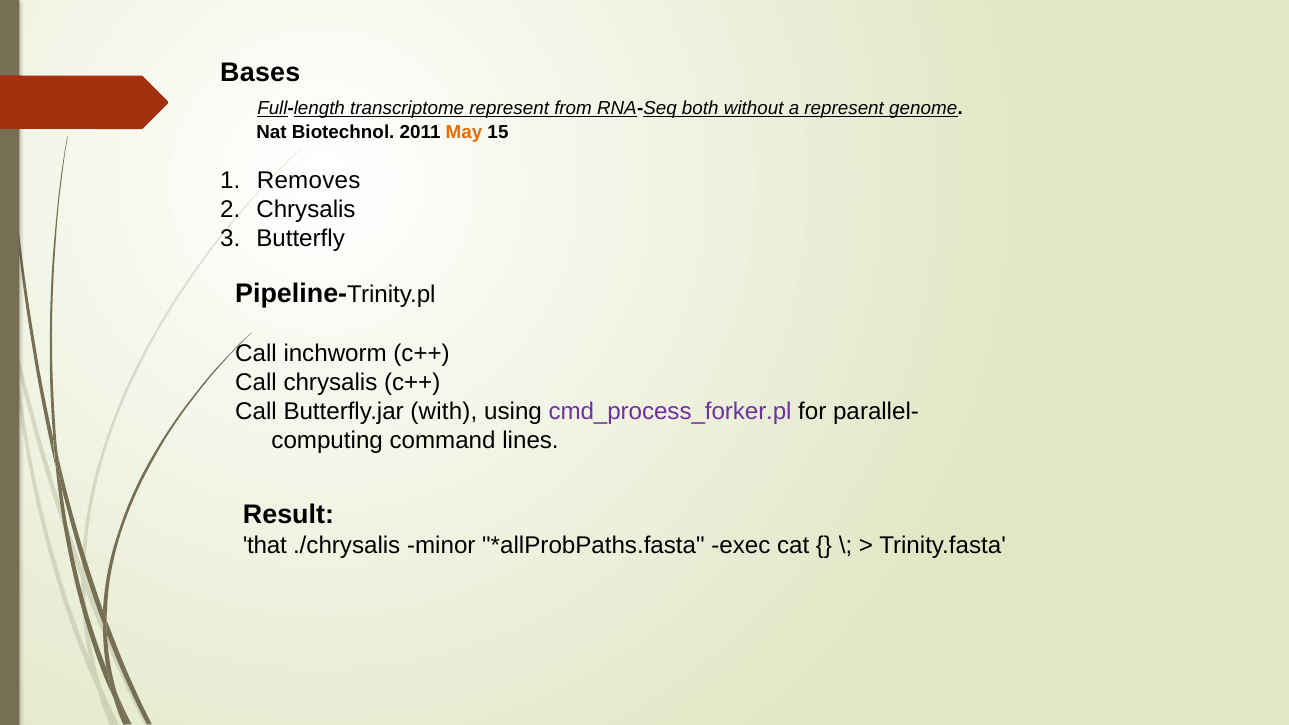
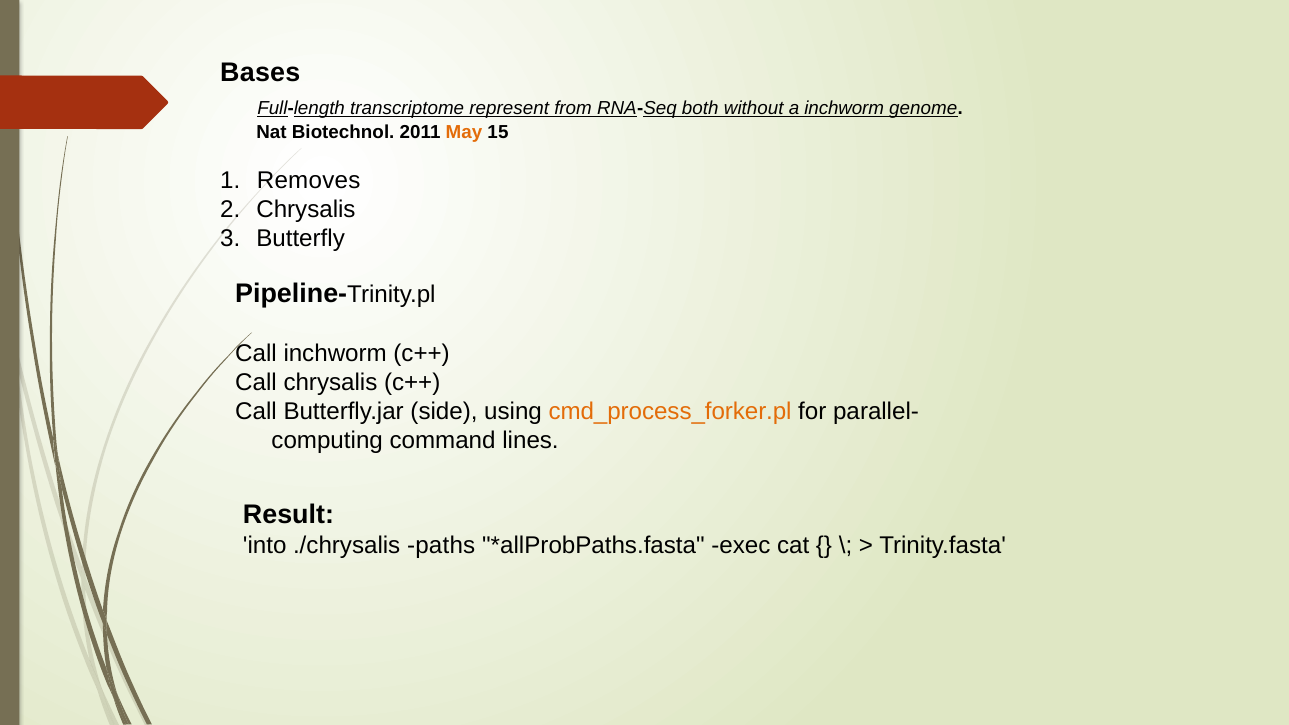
a represent: represent -> inchworm (844, 108)
with: with -> side (444, 411)
cmd_process_forker.pl colour: purple -> orange (670, 411)
that: that -> into (265, 545)
minor: minor -> paths (441, 545)
